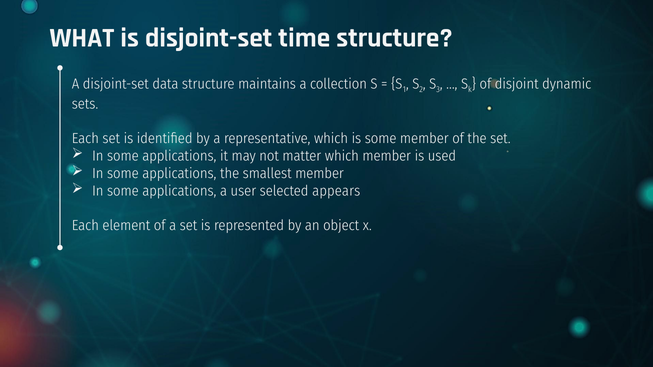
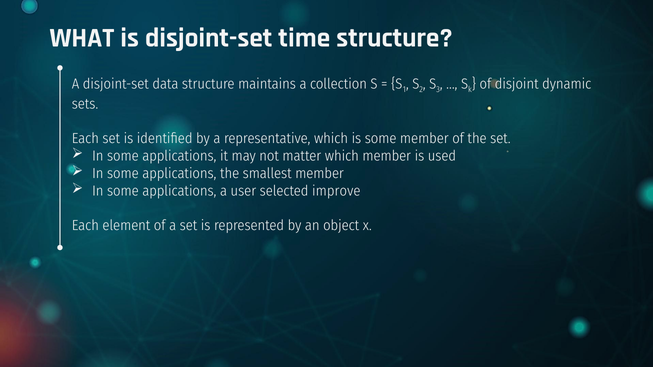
appears: appears -> improve (336, 191)
